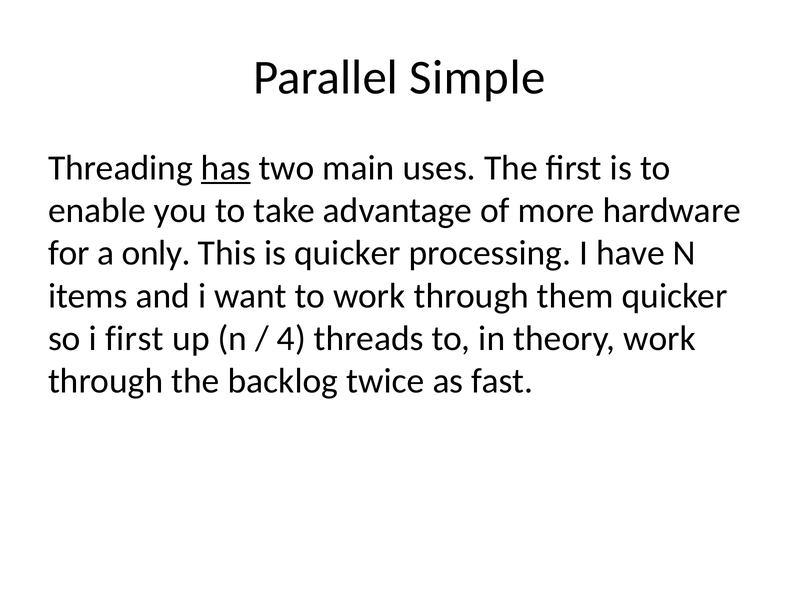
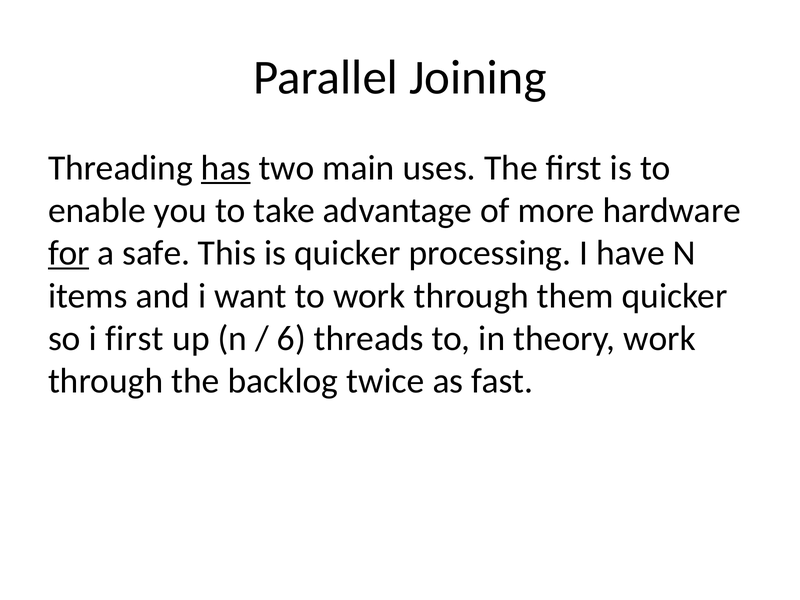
Simple: Simple -> Joining (478, 77)
for underline: none -> present (69, 253)
only: only -> safe (156, 253)
4: 4 -> 6 (291, 339)
